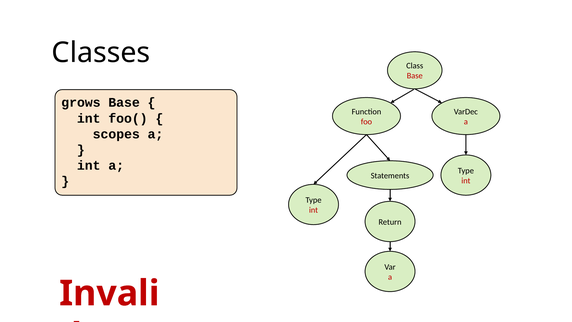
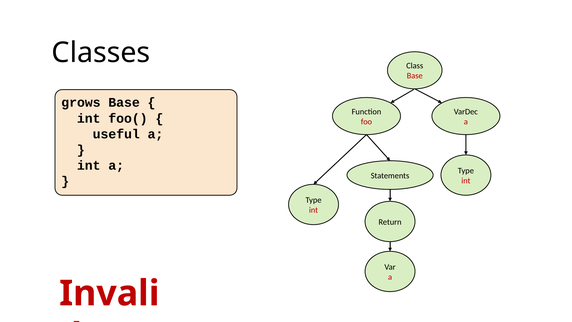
scopes: scopes -> useful (116, 134)
